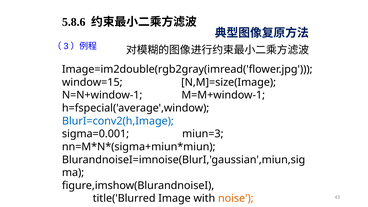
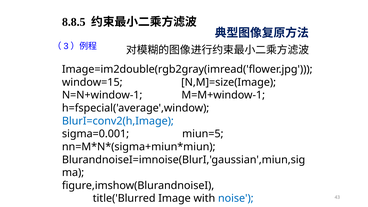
5.8.6: 5.8.6 -> 8.8.5 (74, 22)
miun=3: miun=3 -> miun=5 (203, 134)
noise colour: orange -> blue (236, 198)
